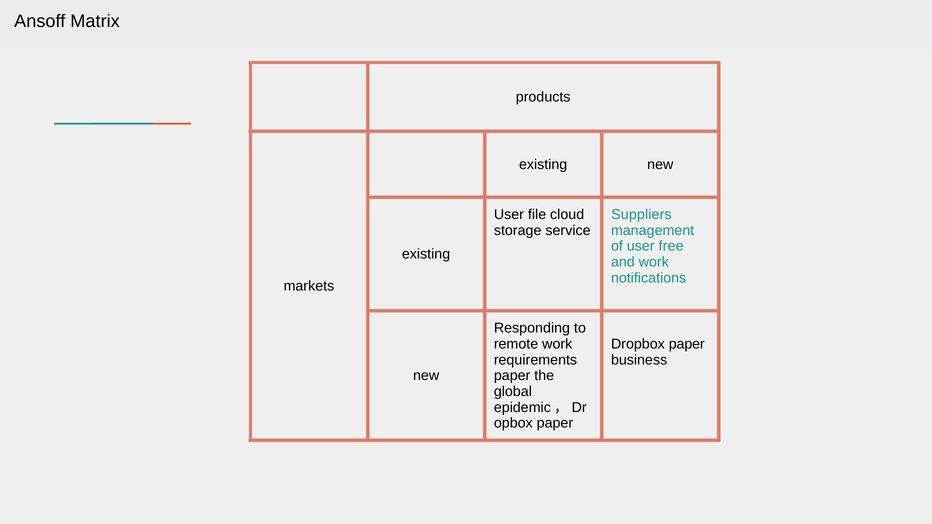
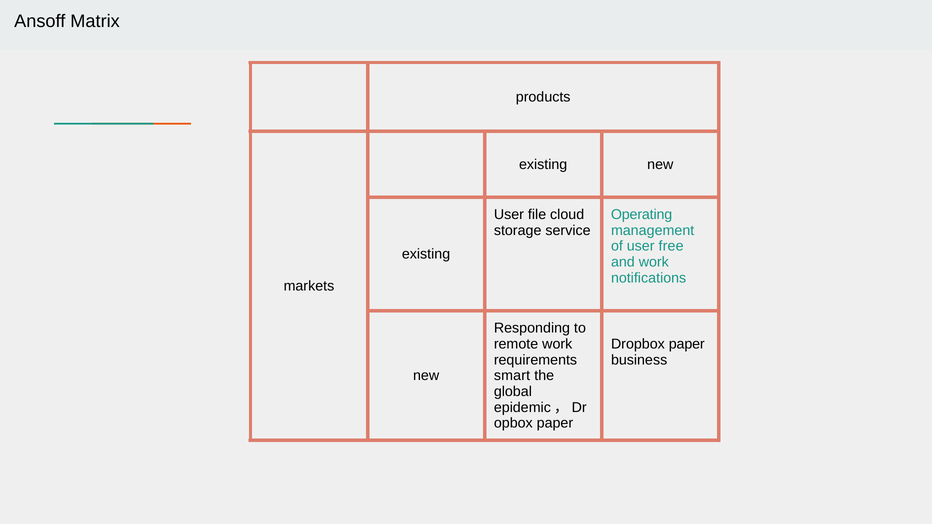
Suppliers: Suppliers -> Operating (642, 215)
paper: paper -> smart (512, 376)
